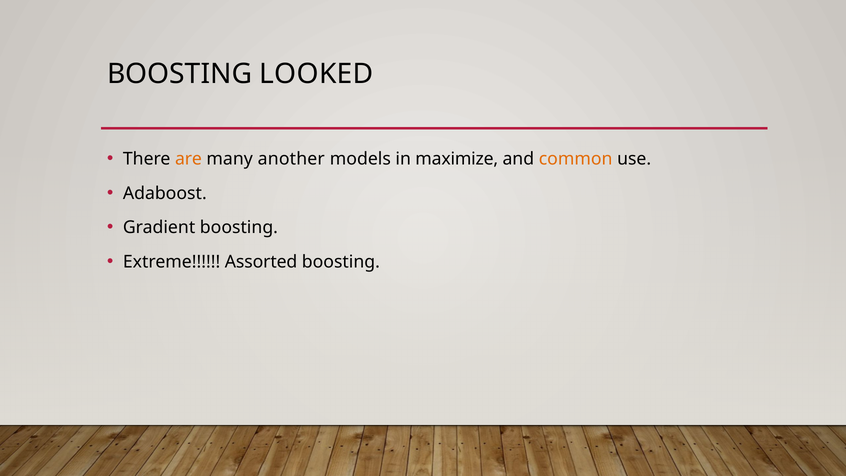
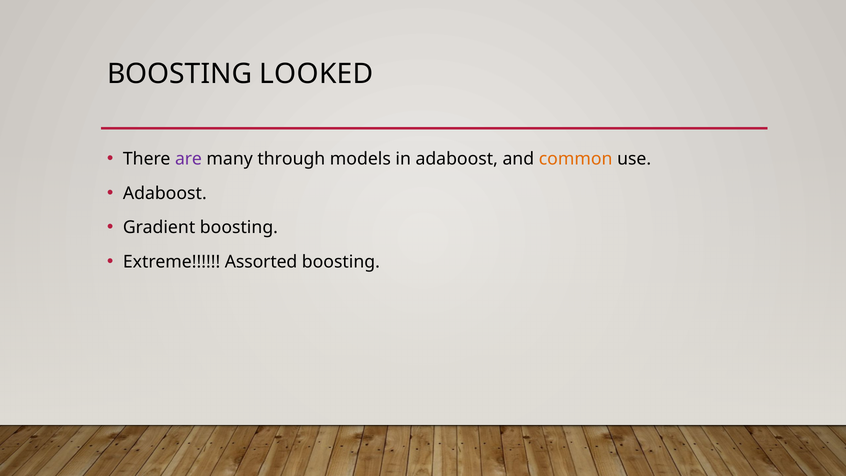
are colour: orange -> purple (188, 159)
another: another -> through (291, 159)
in maximize: maximize -> adaboost (457, 159)
